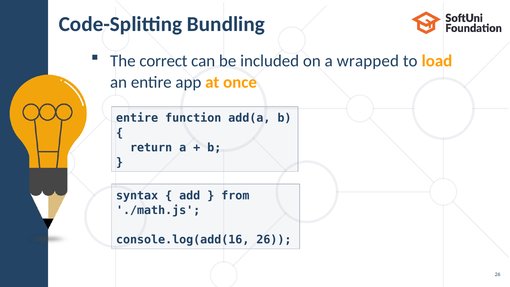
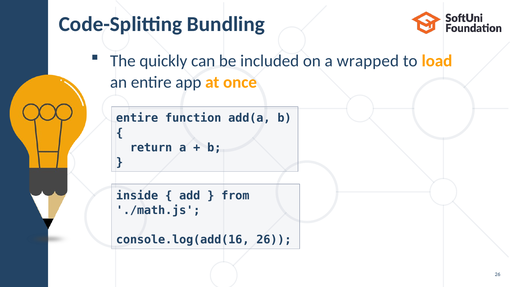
correct: correct -> quickly (163, 61)
syntax: syntax -> inside (137, 196)
